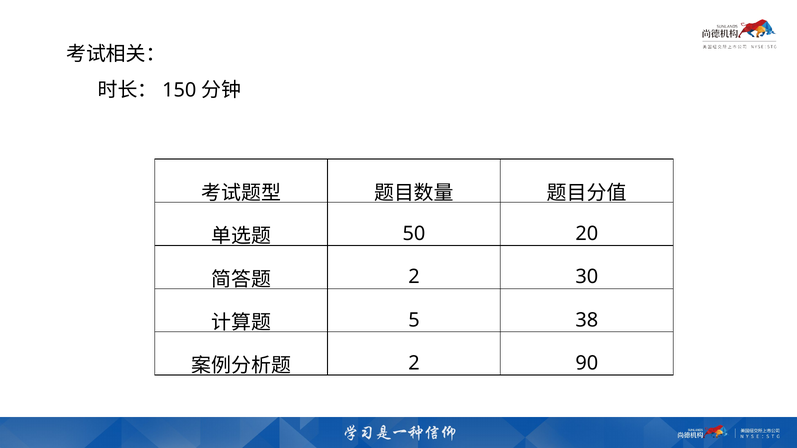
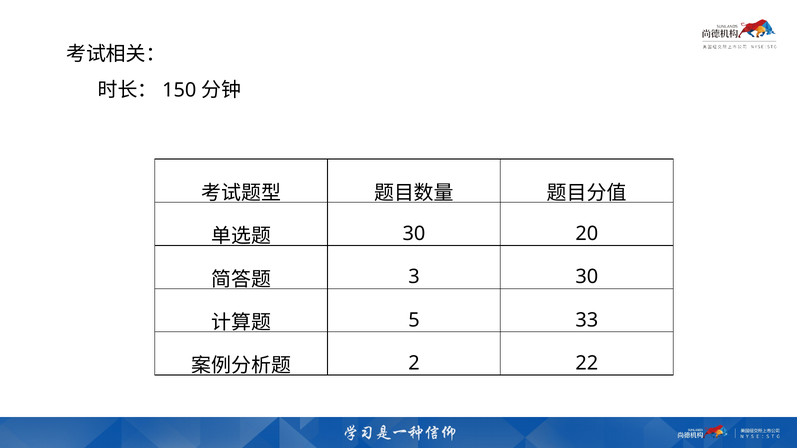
50: 50 -> 30 (414, 234)
2: 2 -> 3 (414, 277)
38: 38 -> 33 (587, 320)
90: 90 -> 22 (587, 363)
